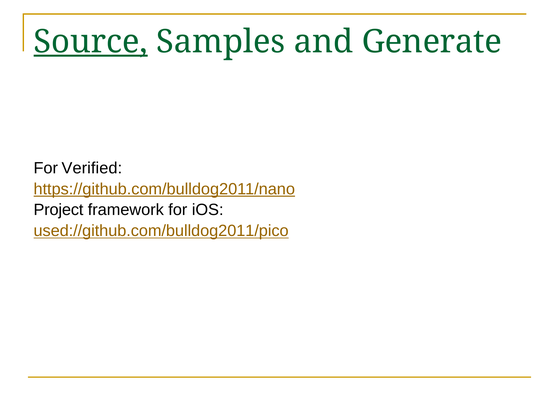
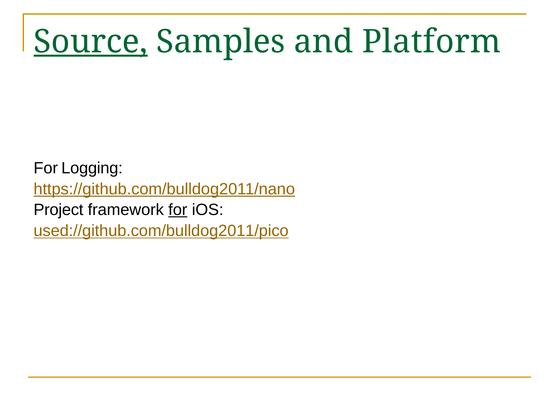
Generate: Generate -> Platform (432, 42)
Verified: Verified -> Logging (92, 168)
for underline: none -> present (178, 210)
